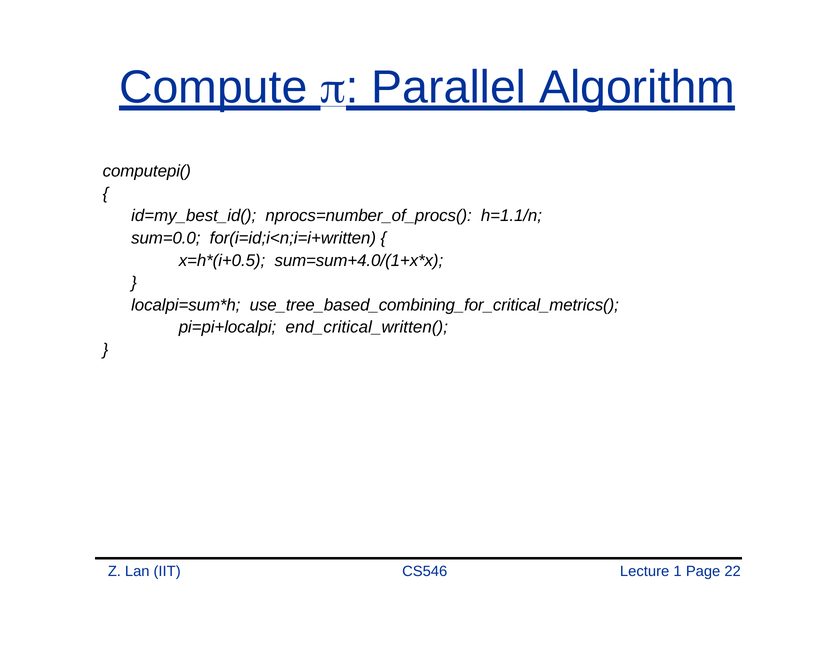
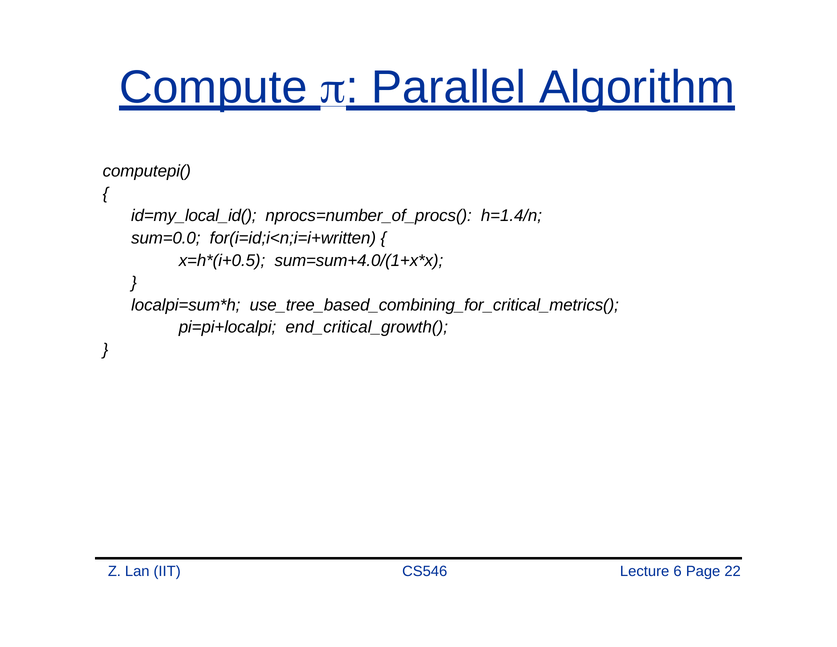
id=my_best_id(: id=my_best_id( -> id=my_local_id( (194, 216)
h=1.1/n: h=1.1/n -> h=1.4/n (511, 216)
end_critical_written(: end_critical_written( -> end_critical_growth( (367, 327)
1: 1 -> 6 (677, 571)
